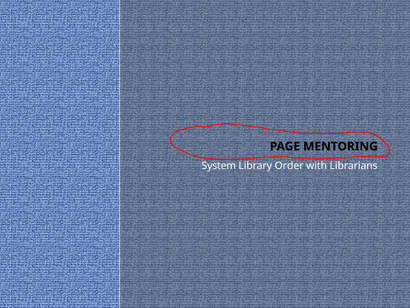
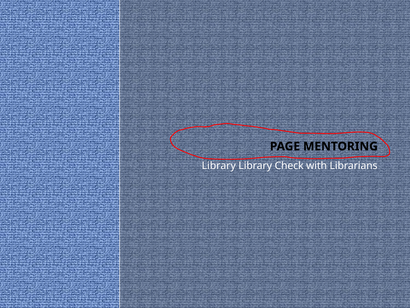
System: System -> Library (219, 166)
Order: Order -> Check (289, 166)
